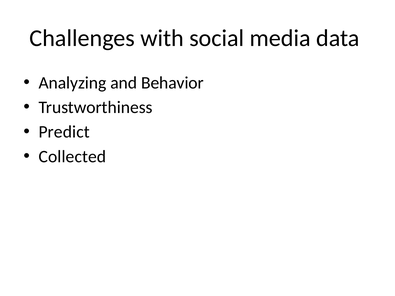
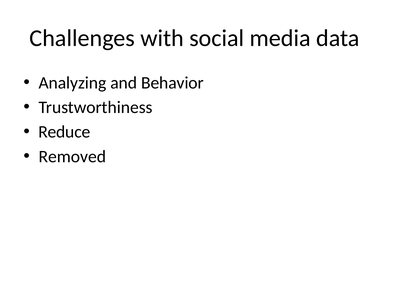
Predict: Predict -> Reduce (64, 132)
Collected: Collected -> Removed (72, 157)
